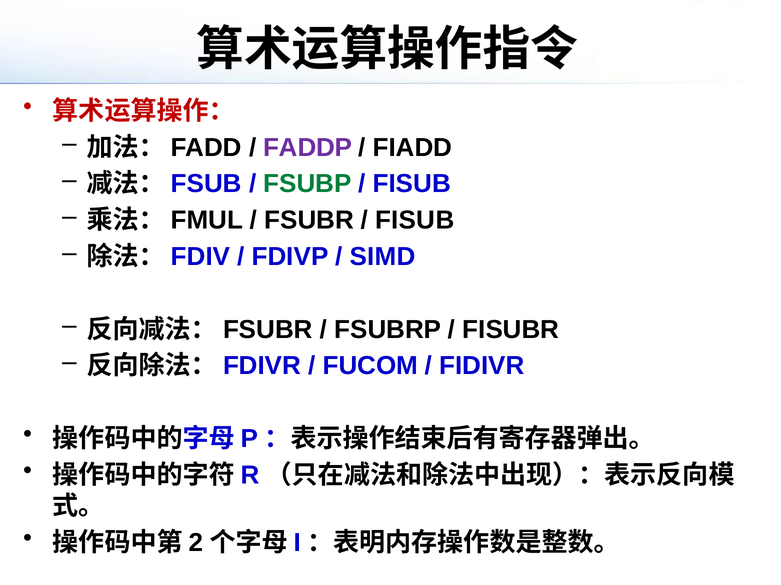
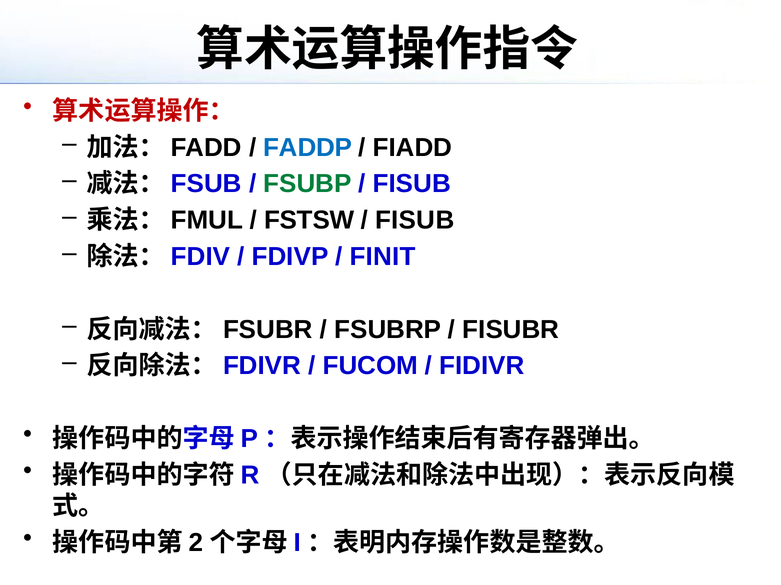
FADDP colour: purple -> blue (308, 148)
FSUBR: FSUBR -> FSTSW (309, 221)
SIMD: SIMD -> FINIT (383, 257)
